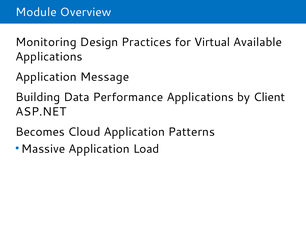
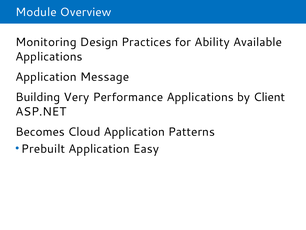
Virtual: Virtual -> Ability (212, 42)
Data: Data -> Very (76, 97)
Massive: Massive -> Prebuilt (43, 149)
Load: Load -> Easy (146, 149)
